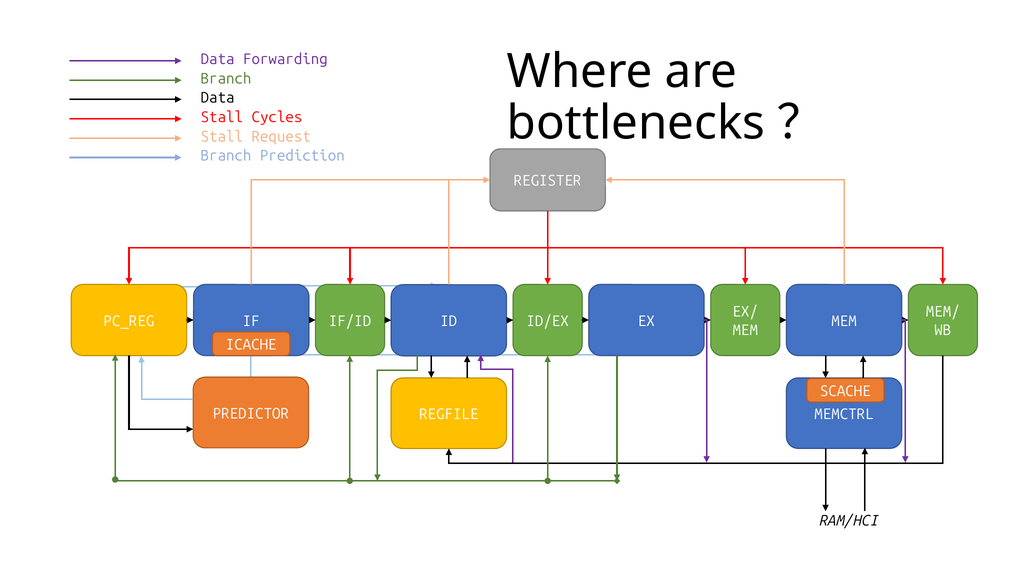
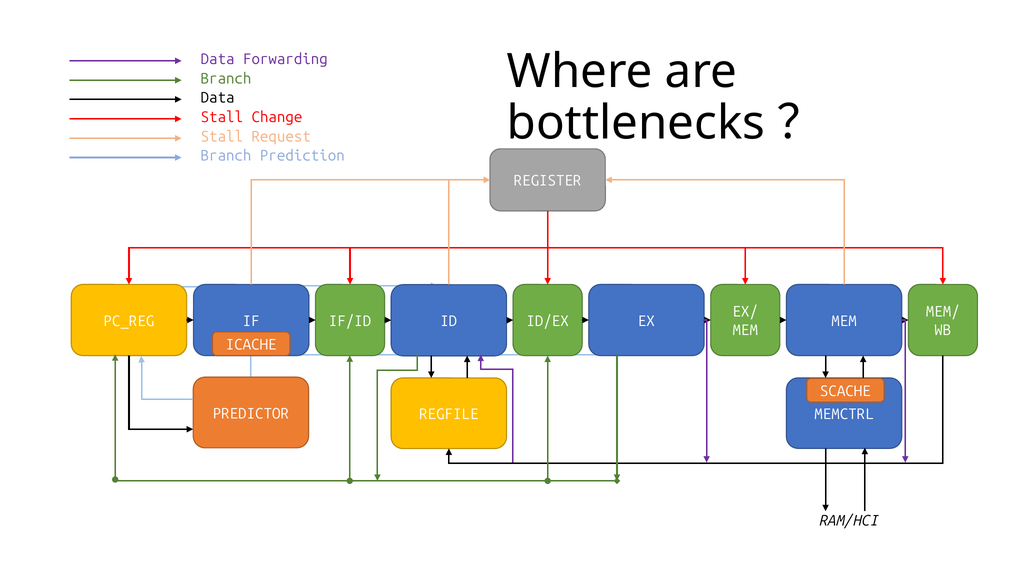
Cycles: Cycles -> Change (277, 117)
